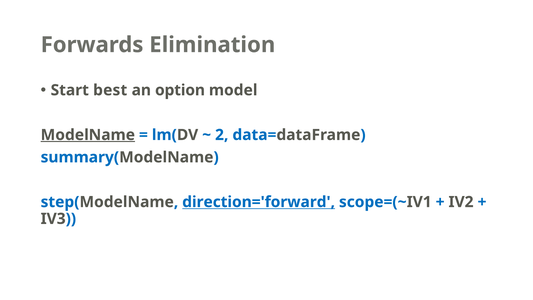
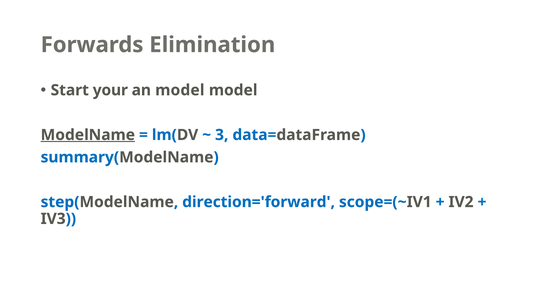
best: best -> your (110, 90)
an option: option -> model (180, 90)
2: 2 -> 3 (222, 135)
direction='forward underline: present -> none (259, 202)
